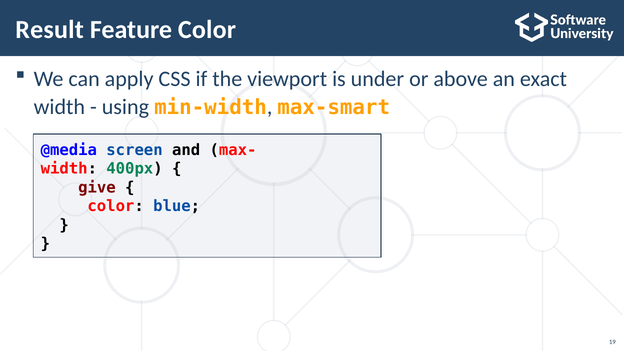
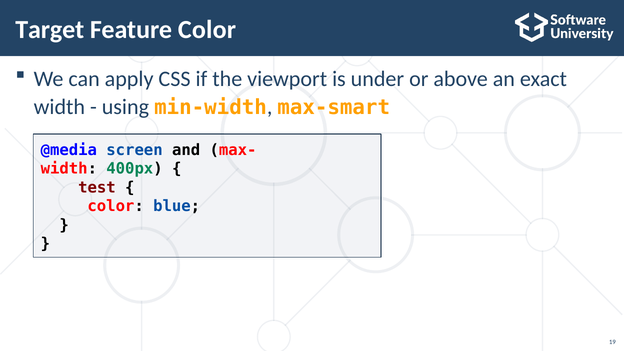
Result: Result -> Target (50, 30)
give: give -> test (97, 187)
